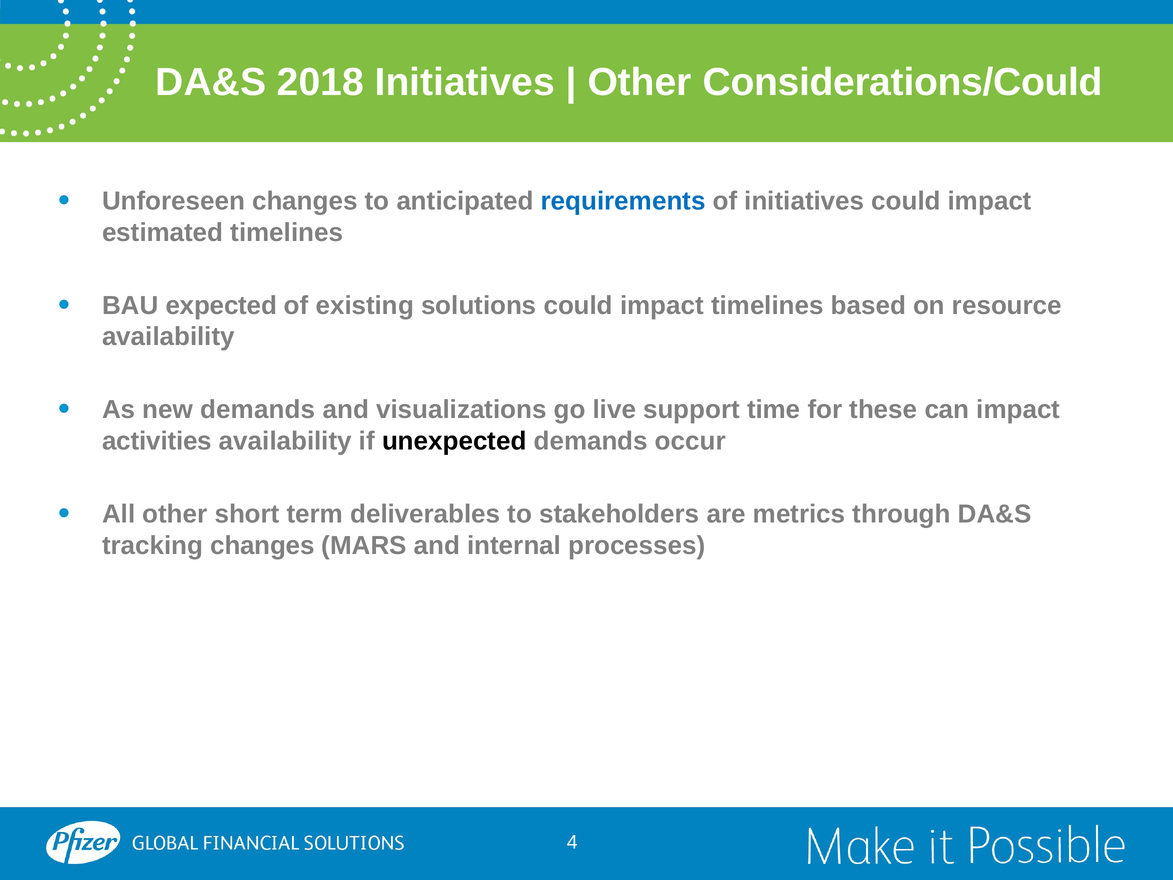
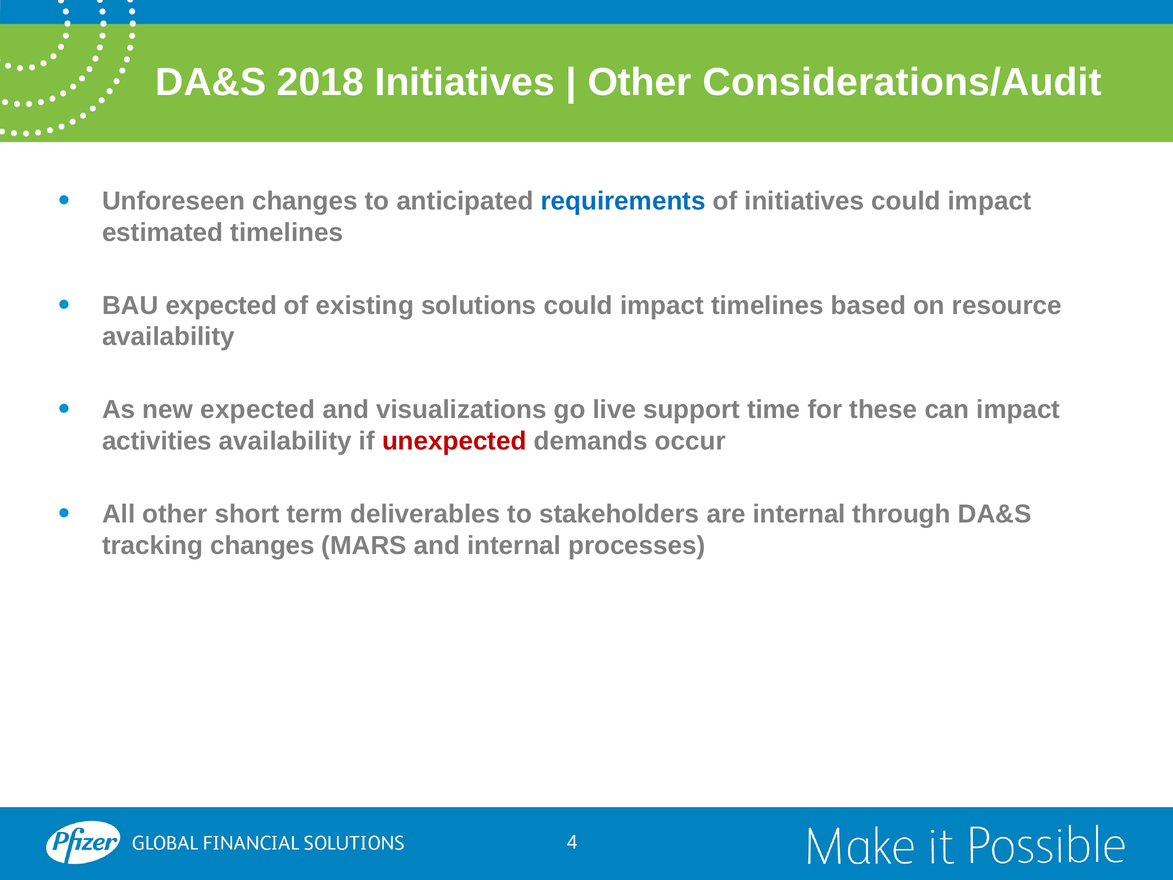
Considerations/Could: Considerations/Could -> Considerations/Audit (902, 82)
new demands: demands -> expected (258, 410)
unexpected colour: black -> red (454, 441)
are metrics: metrics -> internal (799, 514)
